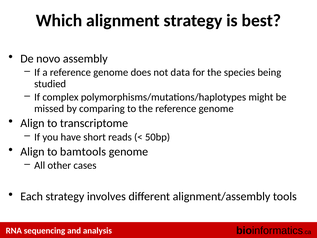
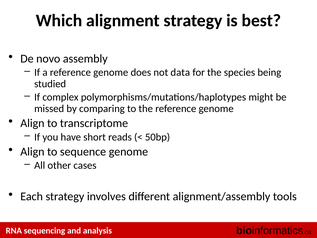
bamtools: bamtools -> sequence (83, 151)
